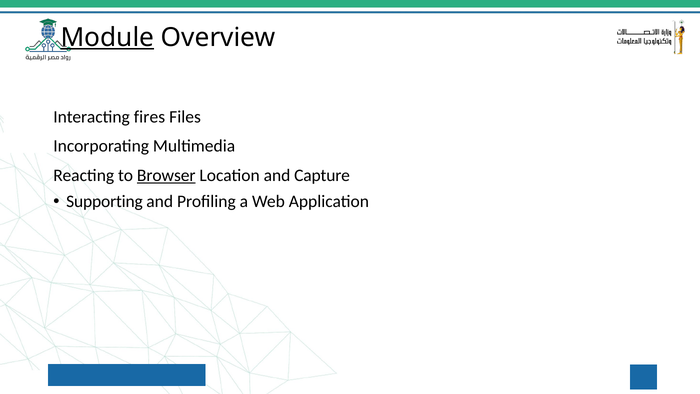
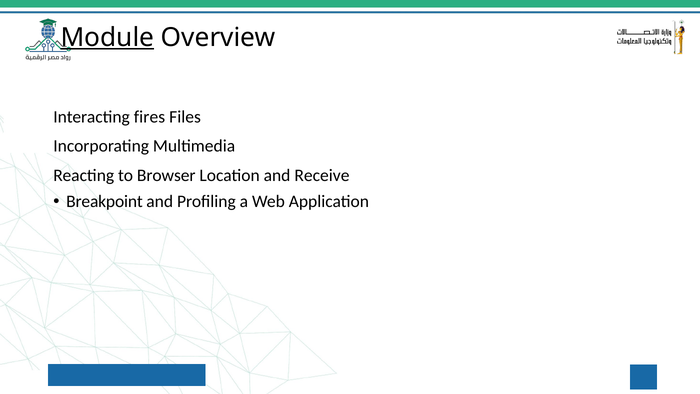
Browser underline: present -> none (166, 175)
Capture: Capture -> Receive (322, 175)
Supporting: Supporting -> Breakpoint (104, 201)
